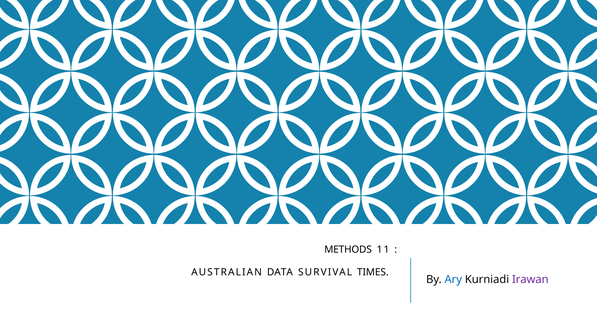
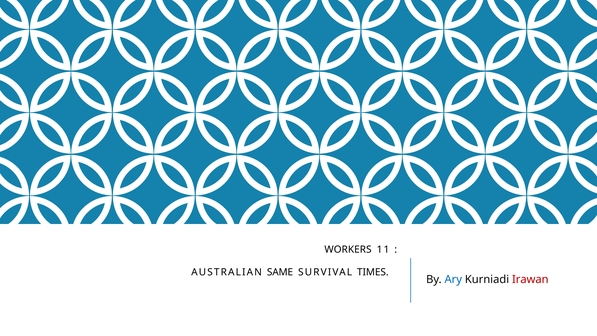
METHODS: METHODS -> WORKERS (348, 249)
DATA: DATA -> SAME (280, 272)
Irawan colour: purple -> red (530, 279)
